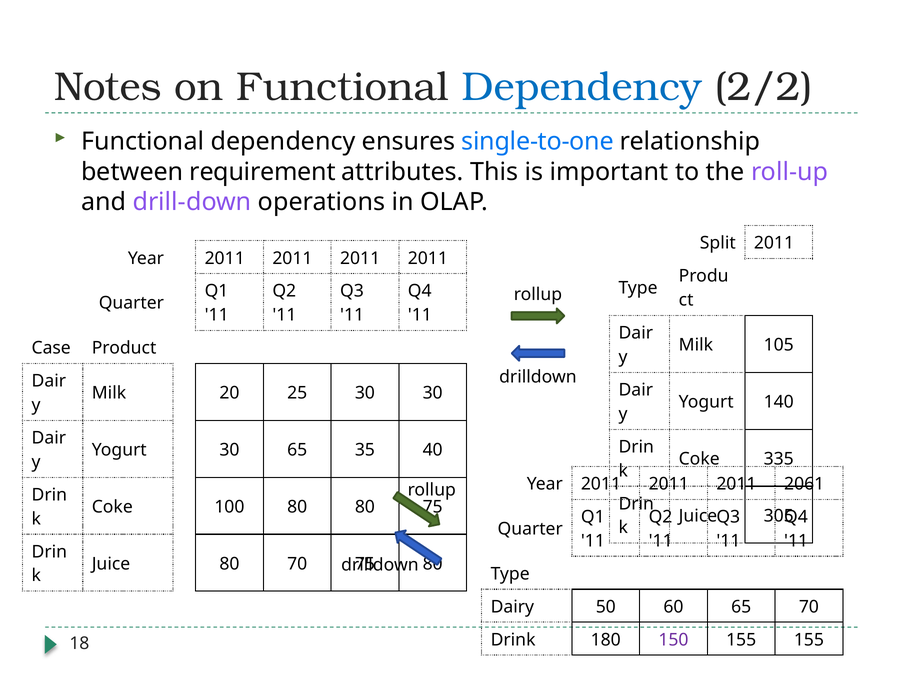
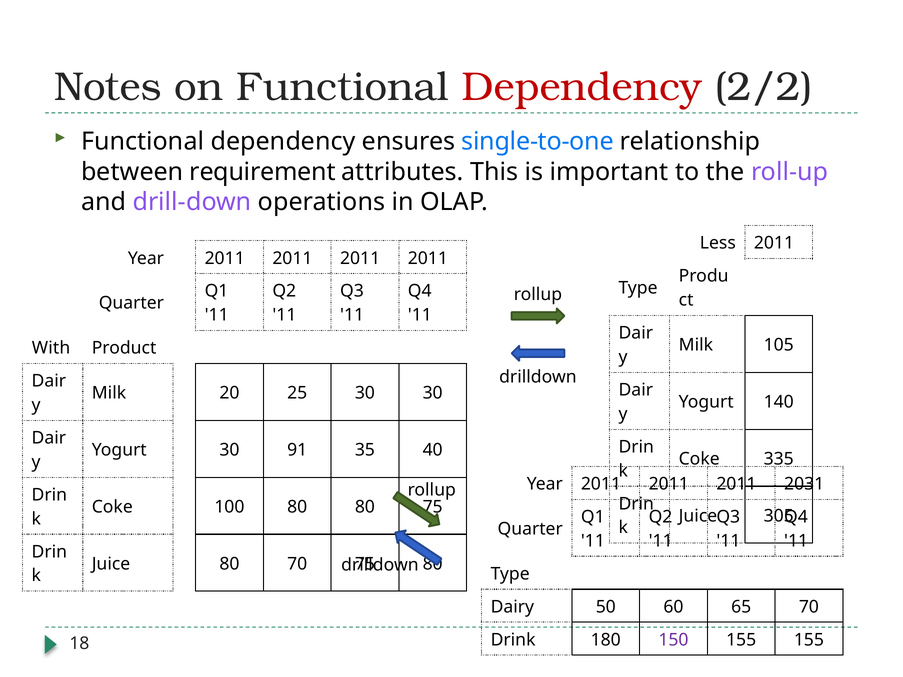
Dependency colour: blue -> red (582, 87)
Split: Split -> Less (718, 243)
Case: Case -> With (51, 348)
30 65: 65 -> 91 (297, 450)
2061: 2061 -> 2031 (804, 484)
